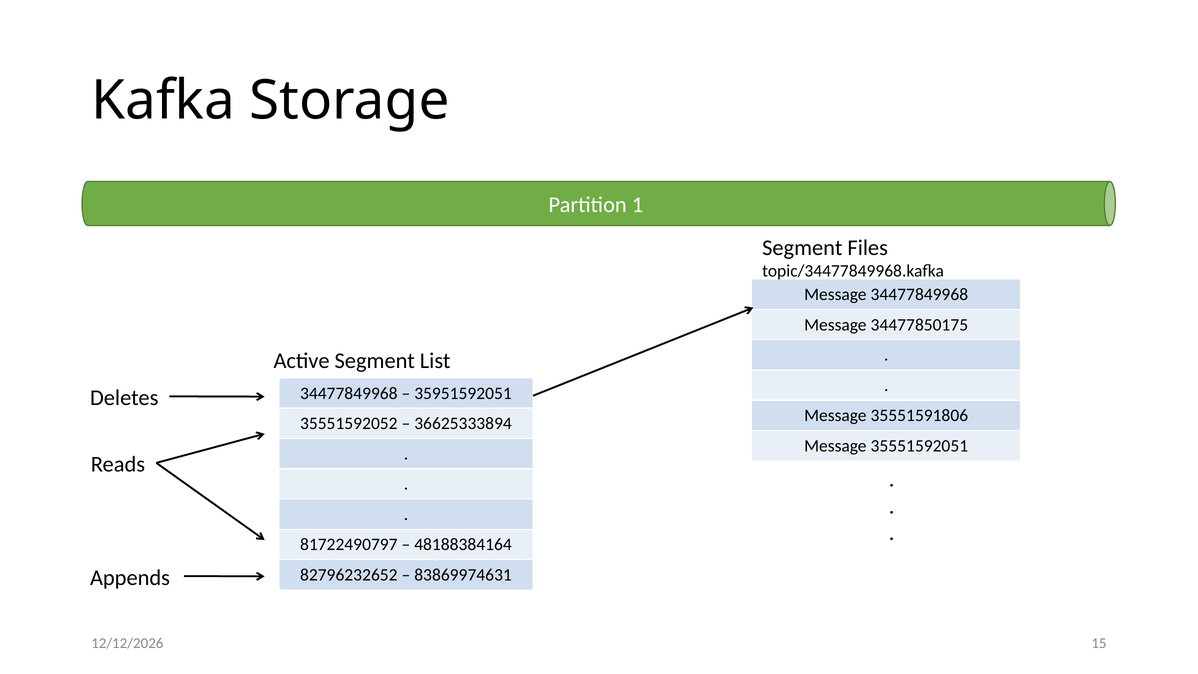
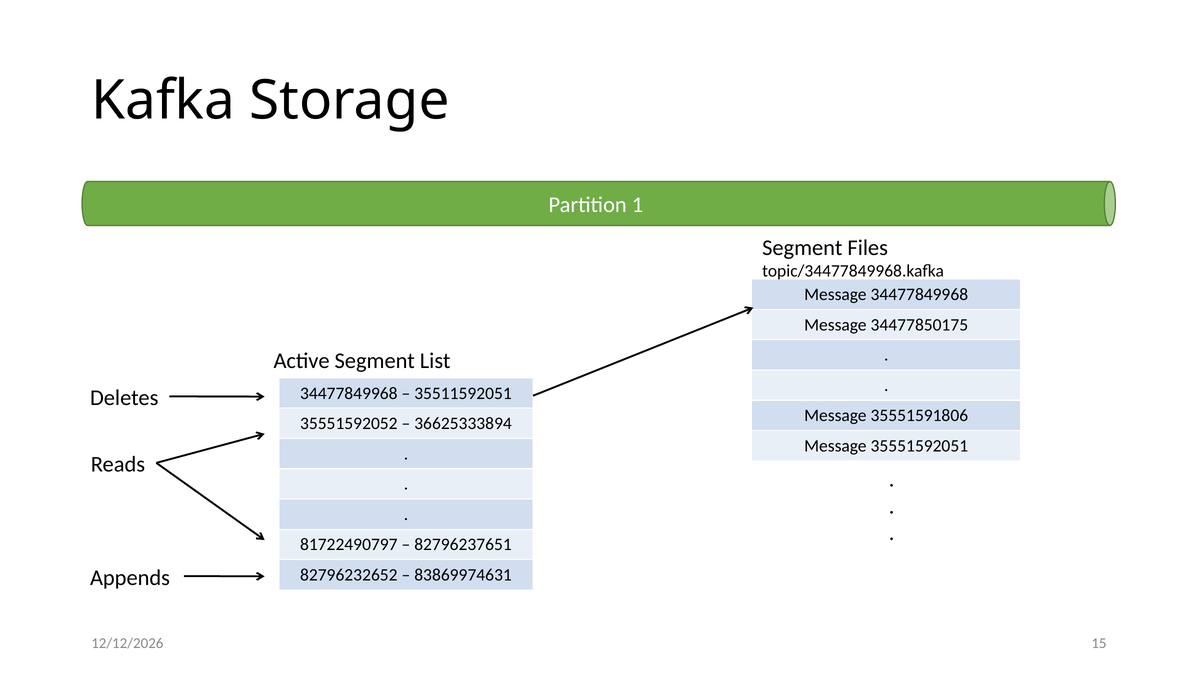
35951592051: 35951592051 -> 35511592051 (463, 393)
48188384164: 48188384164 -> 82796237651 (463, 545)
